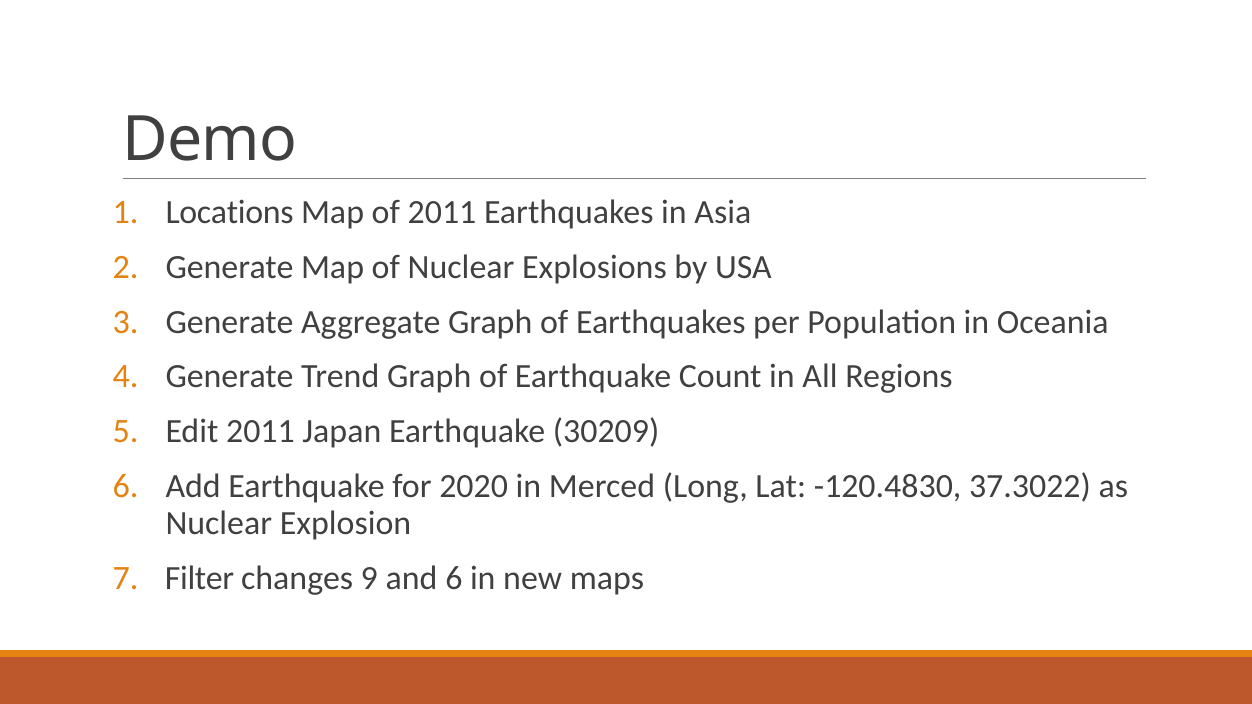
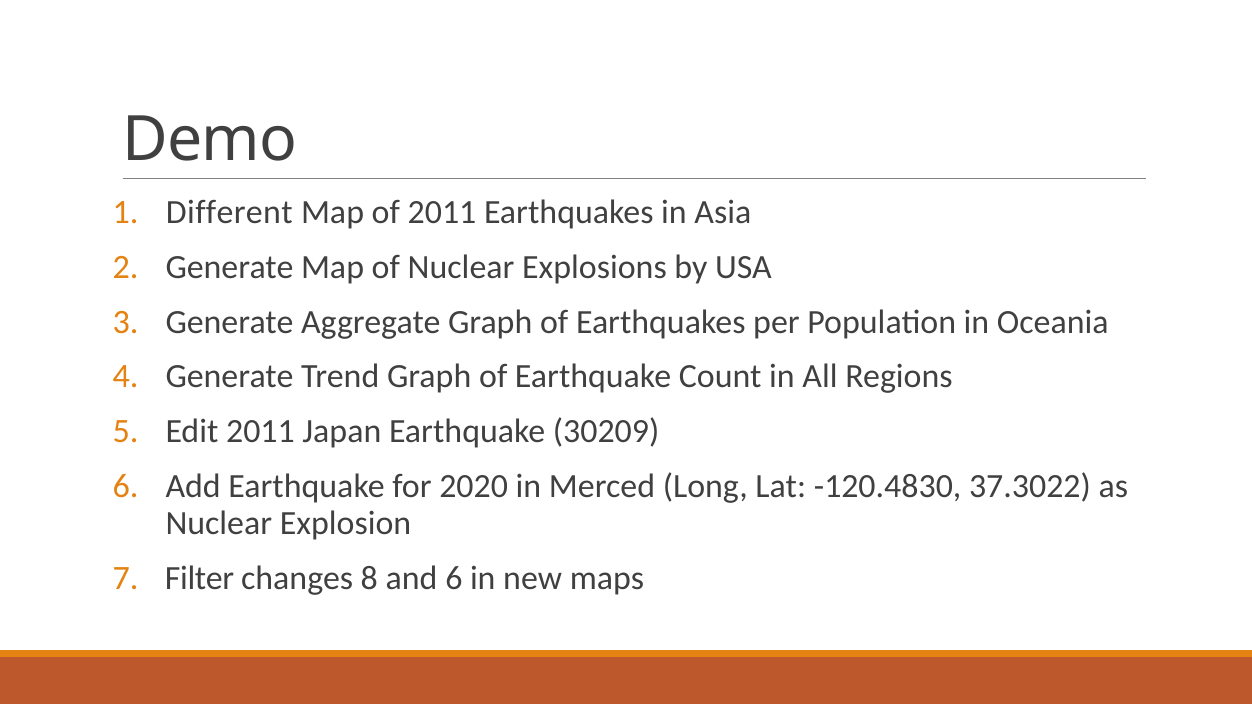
Locations: Locations -> Different (229, 212)
9: 9 -> 8 (369, 578)
